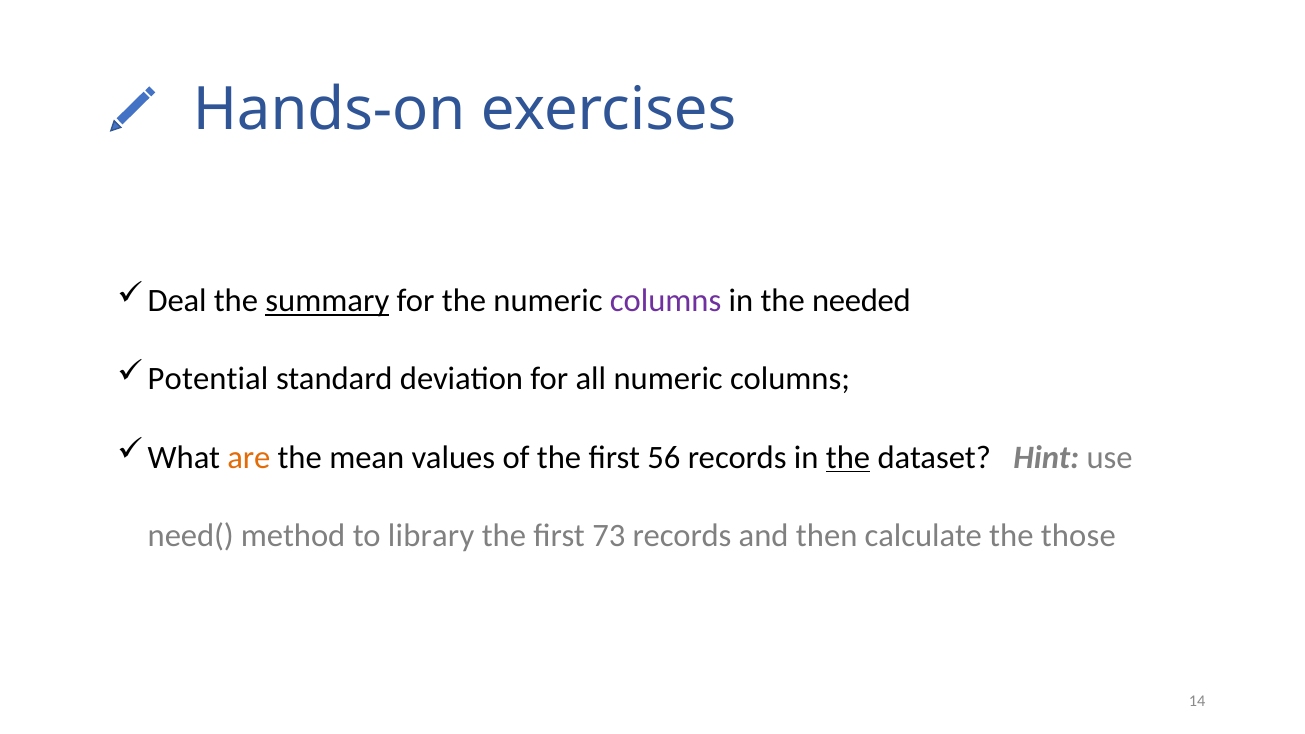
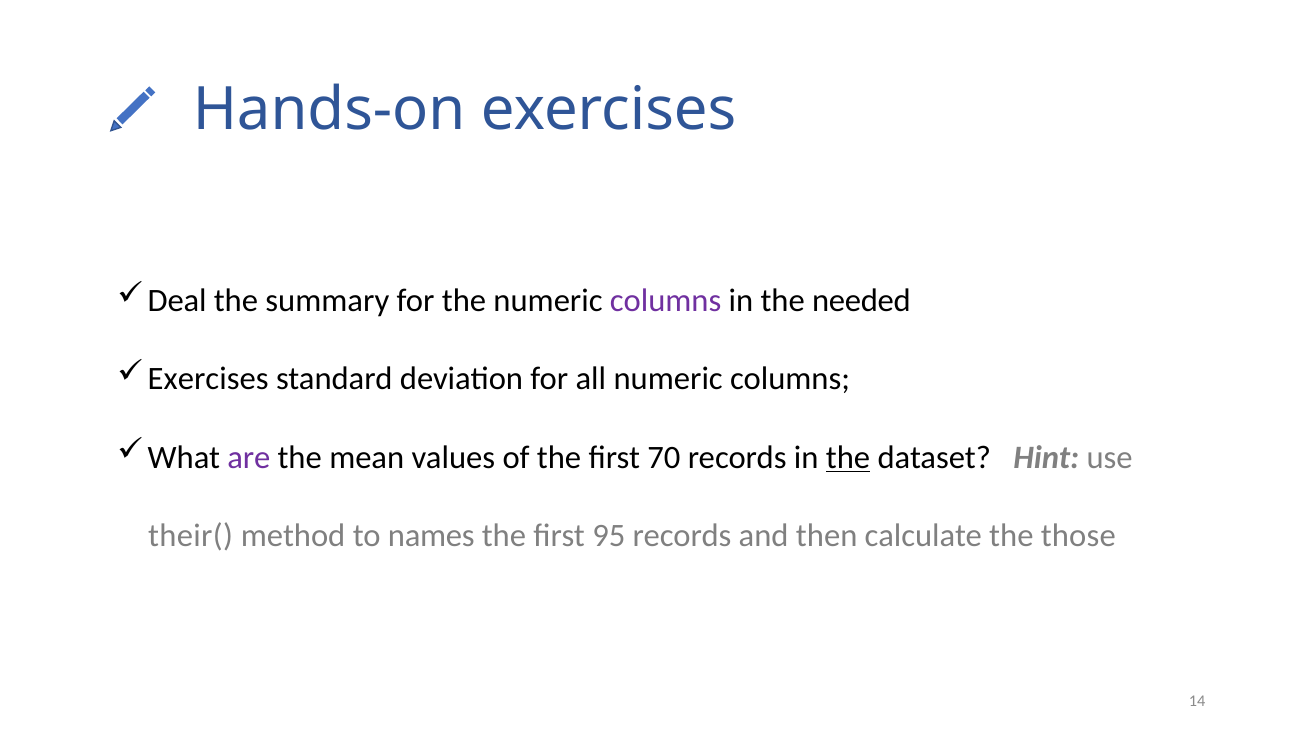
summary underline: present -> none (327, 301)
Potential: Potential -> Exercises (208, 379)
are colour: orange -> purple (249, 458)
56: 56 -> 70 (664, 458)
need(: need( -> their( (191, 536)
library: library -> names (431, 536)
73: 73 -> 95 (609, 536)
